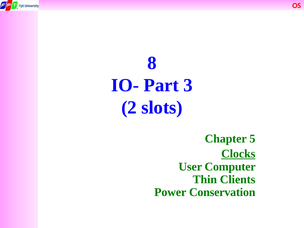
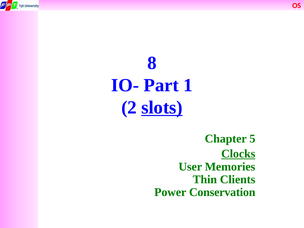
3: 3 -> 1 (188, 85)
slots underline: none -> present (162, 107)
Computer: Computer -> Memories (230, 167)
